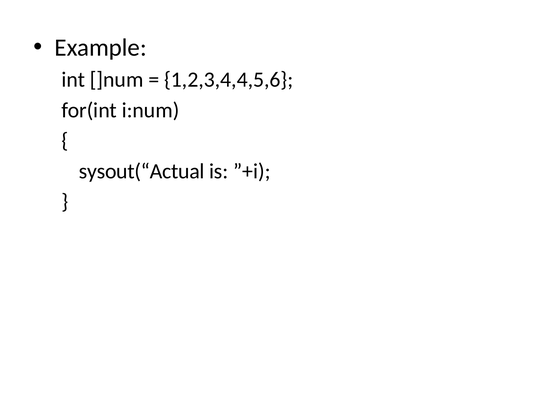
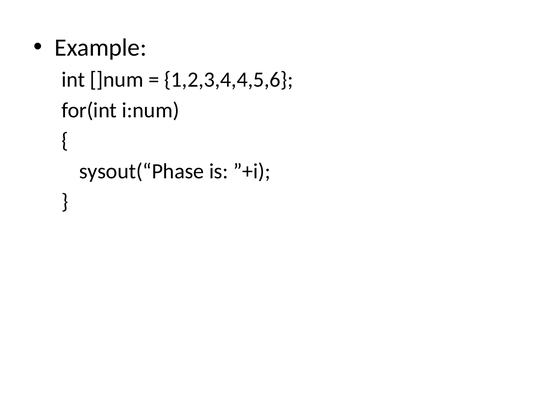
sysout(“Actual: sysout(“Actual -> sysout(“Phase (142, 171)
